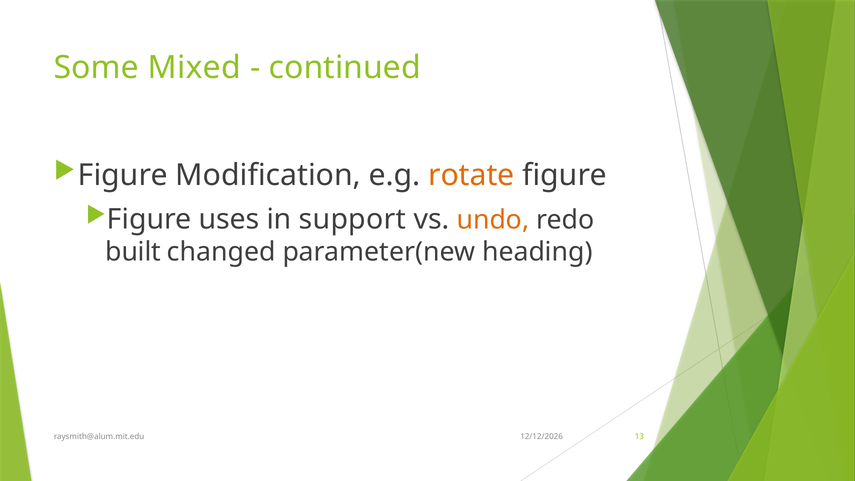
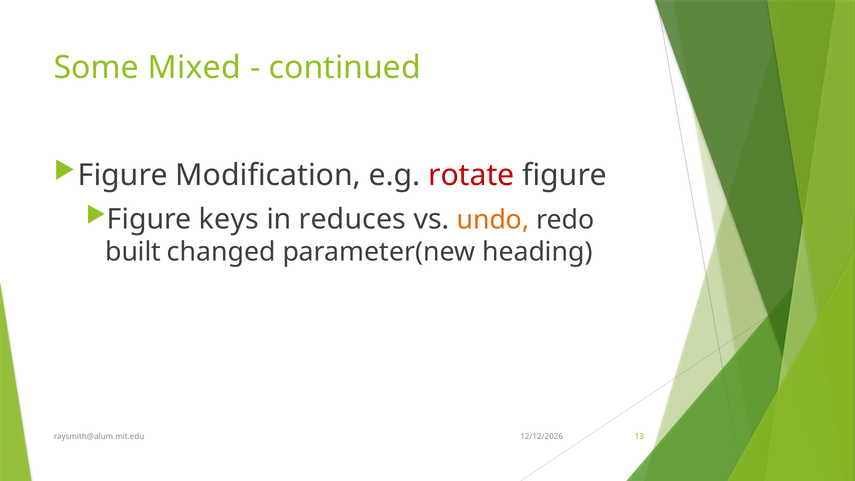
rotate colour: orange -> red (471, 175)
uses: uses -> keys (229, 219)
support: support -> reduces (352, 219)
